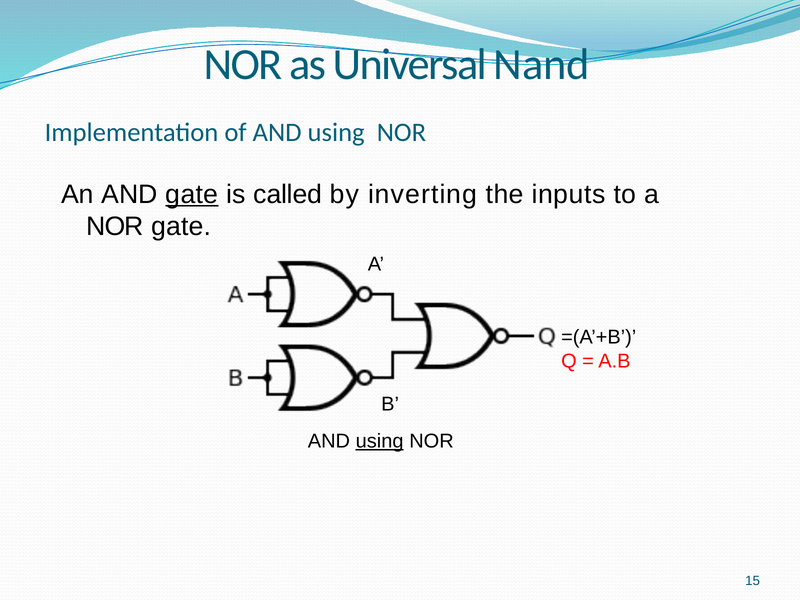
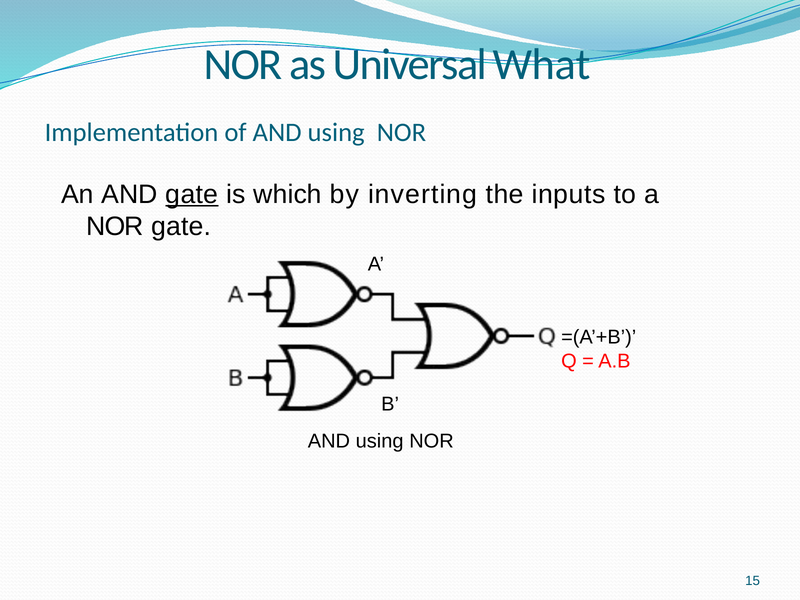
Nand: Nand -> What (542, 65)
called: called -> which (288, 194)
using underline: present -> none (380, 441)
